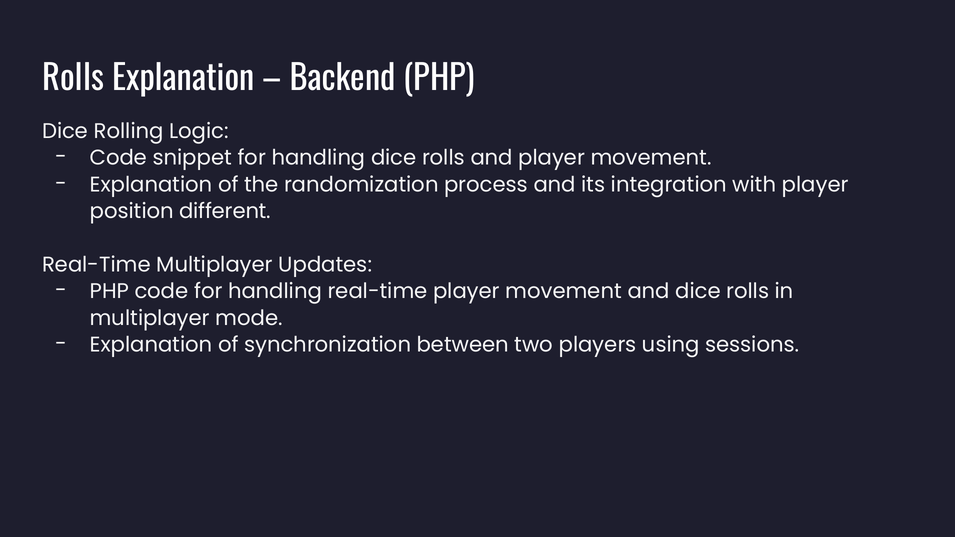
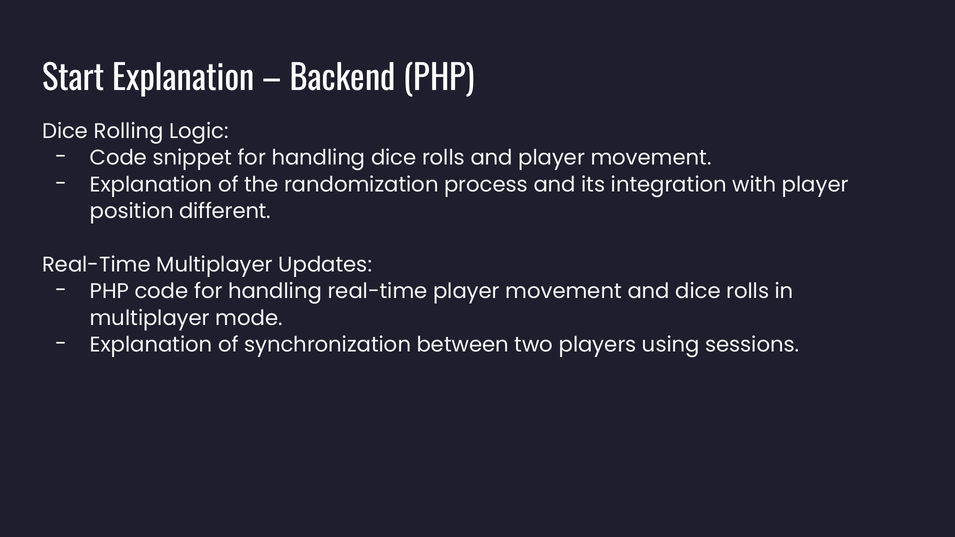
Rolls: Rolls -> Start (73, 79)
